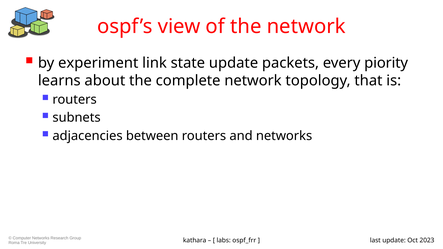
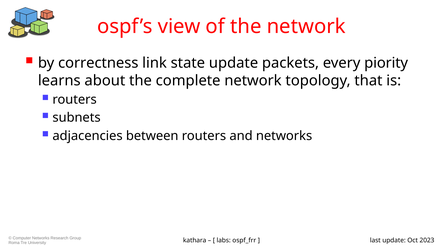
experiment: experiment -> correctness (98, 63)
